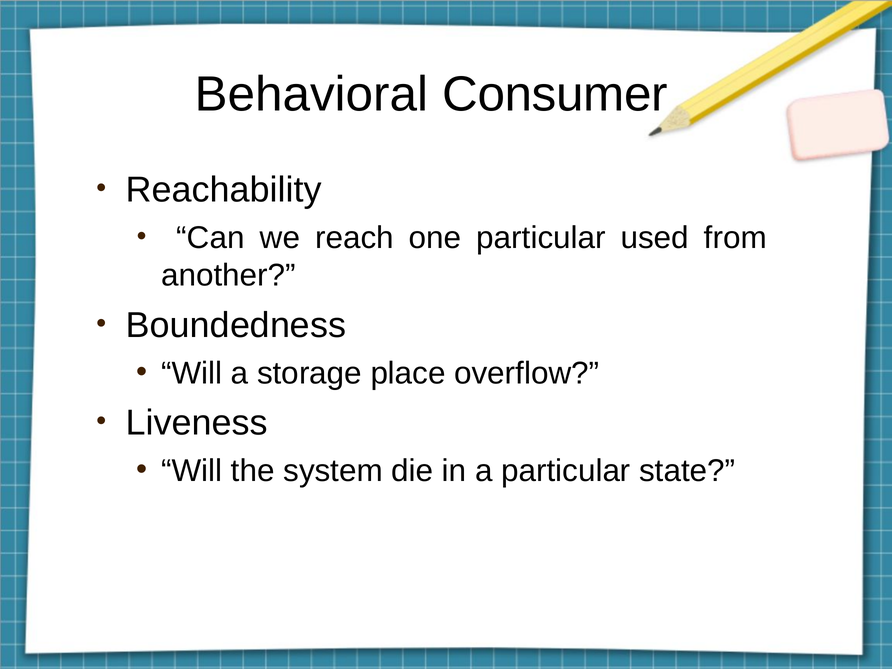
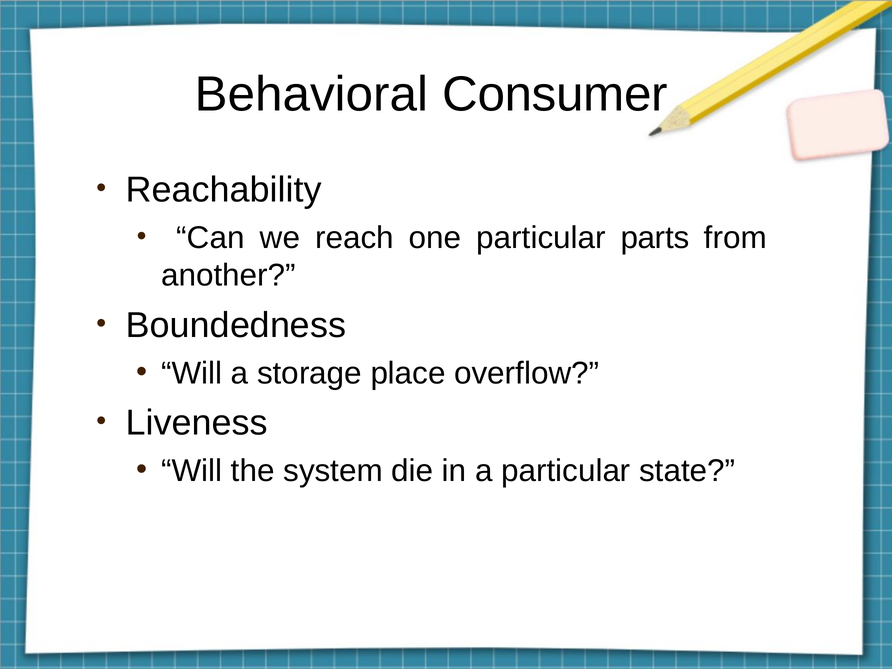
used: used -> parts (655, 238)
